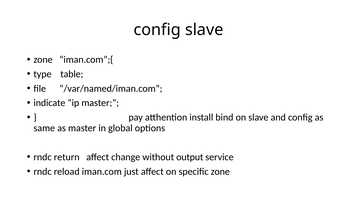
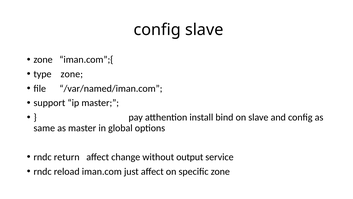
type table: table -> zone (72, 74)
indicate: indicate -> support (49, 103)
